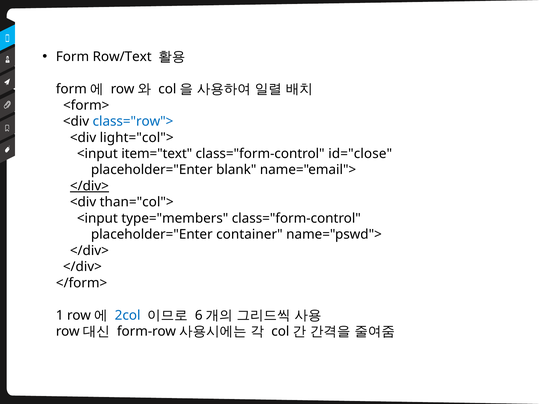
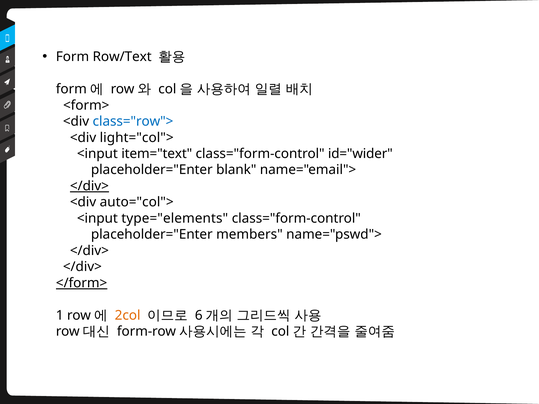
id="close: id="close -> id="wider (360, 154)
than="col">: than="col"> -> auto="col"> (137, 202)
type="members: type="members -> type="elements (175, 218)
container: container -> members (249, 235)
</form> underline: none -> present (82, 283)
2col colour: blue -> orange (128, 316)
